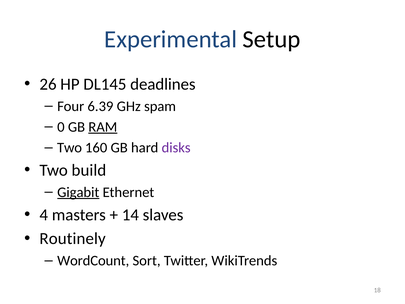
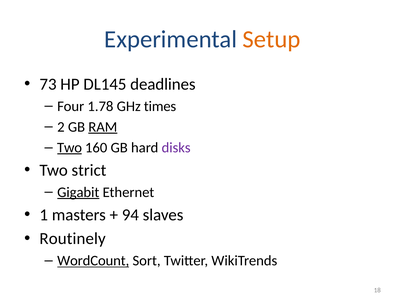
Setup colour: black -> orange (272, 39)
26: 26 -> 73 (48, 84)
6.39: 6.39 -> 1.78 (100, 106)
spam: spam -> times (160, 106)
0: 0 -> 2 (61, 127)
Two underline: none -> present (70, 147)
build: build -> strict (89, 170)
4: 4 -> 1 (44, 215)
14: 14 -> 94 (130, 215)
WordCount underline: none -> present (93, 260)
